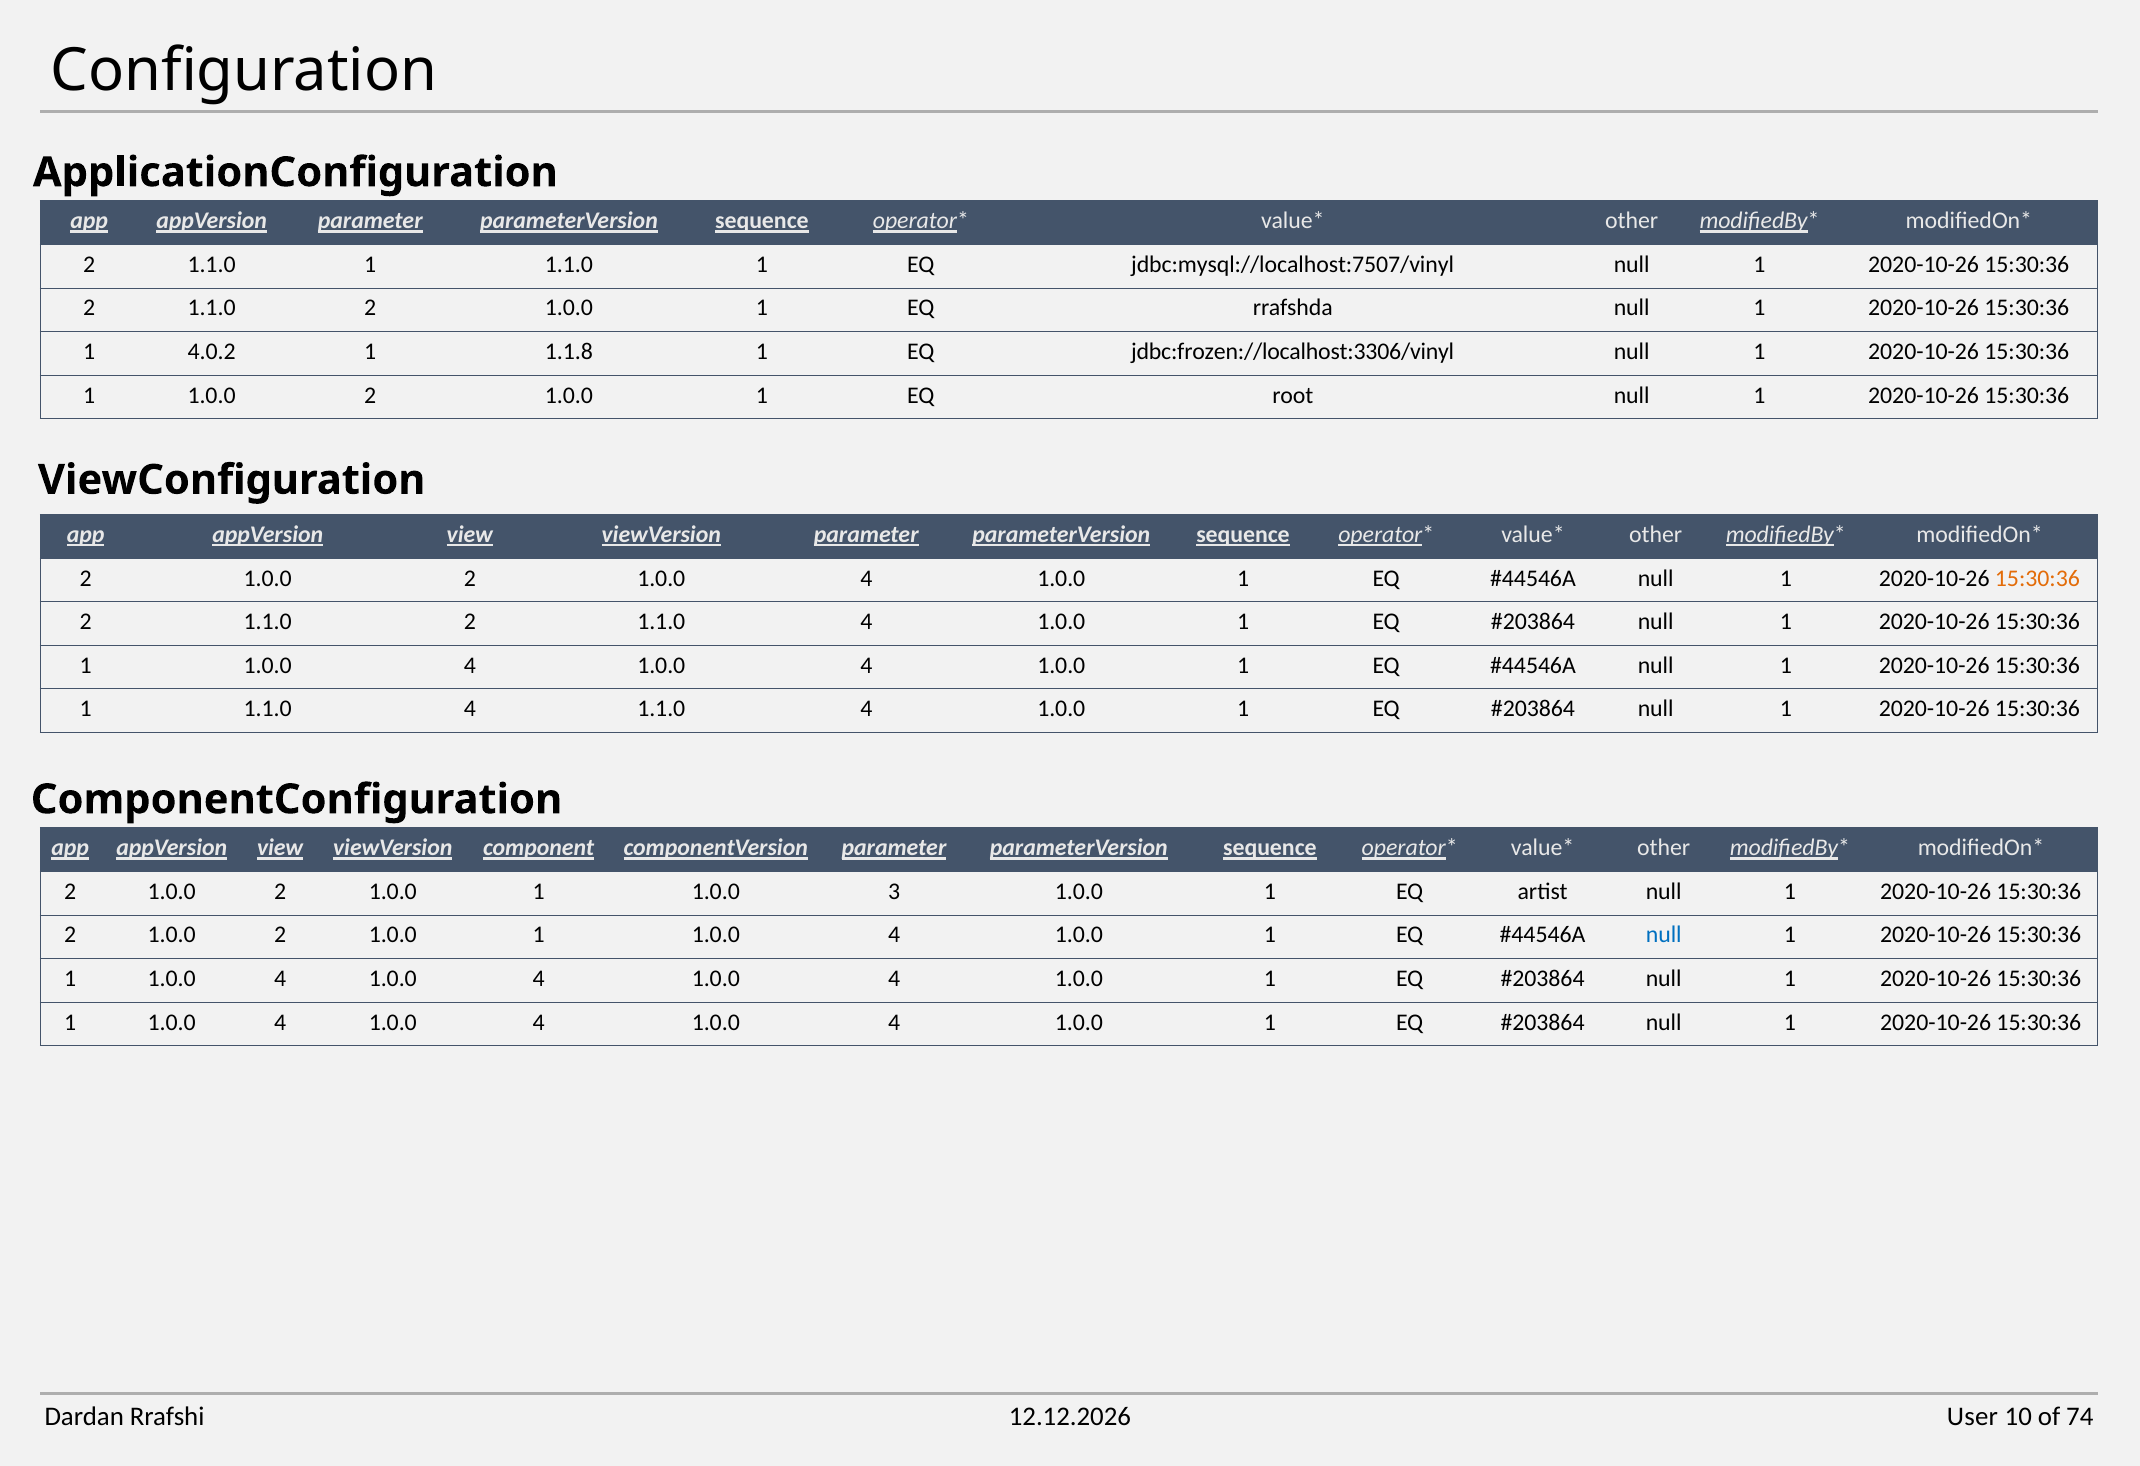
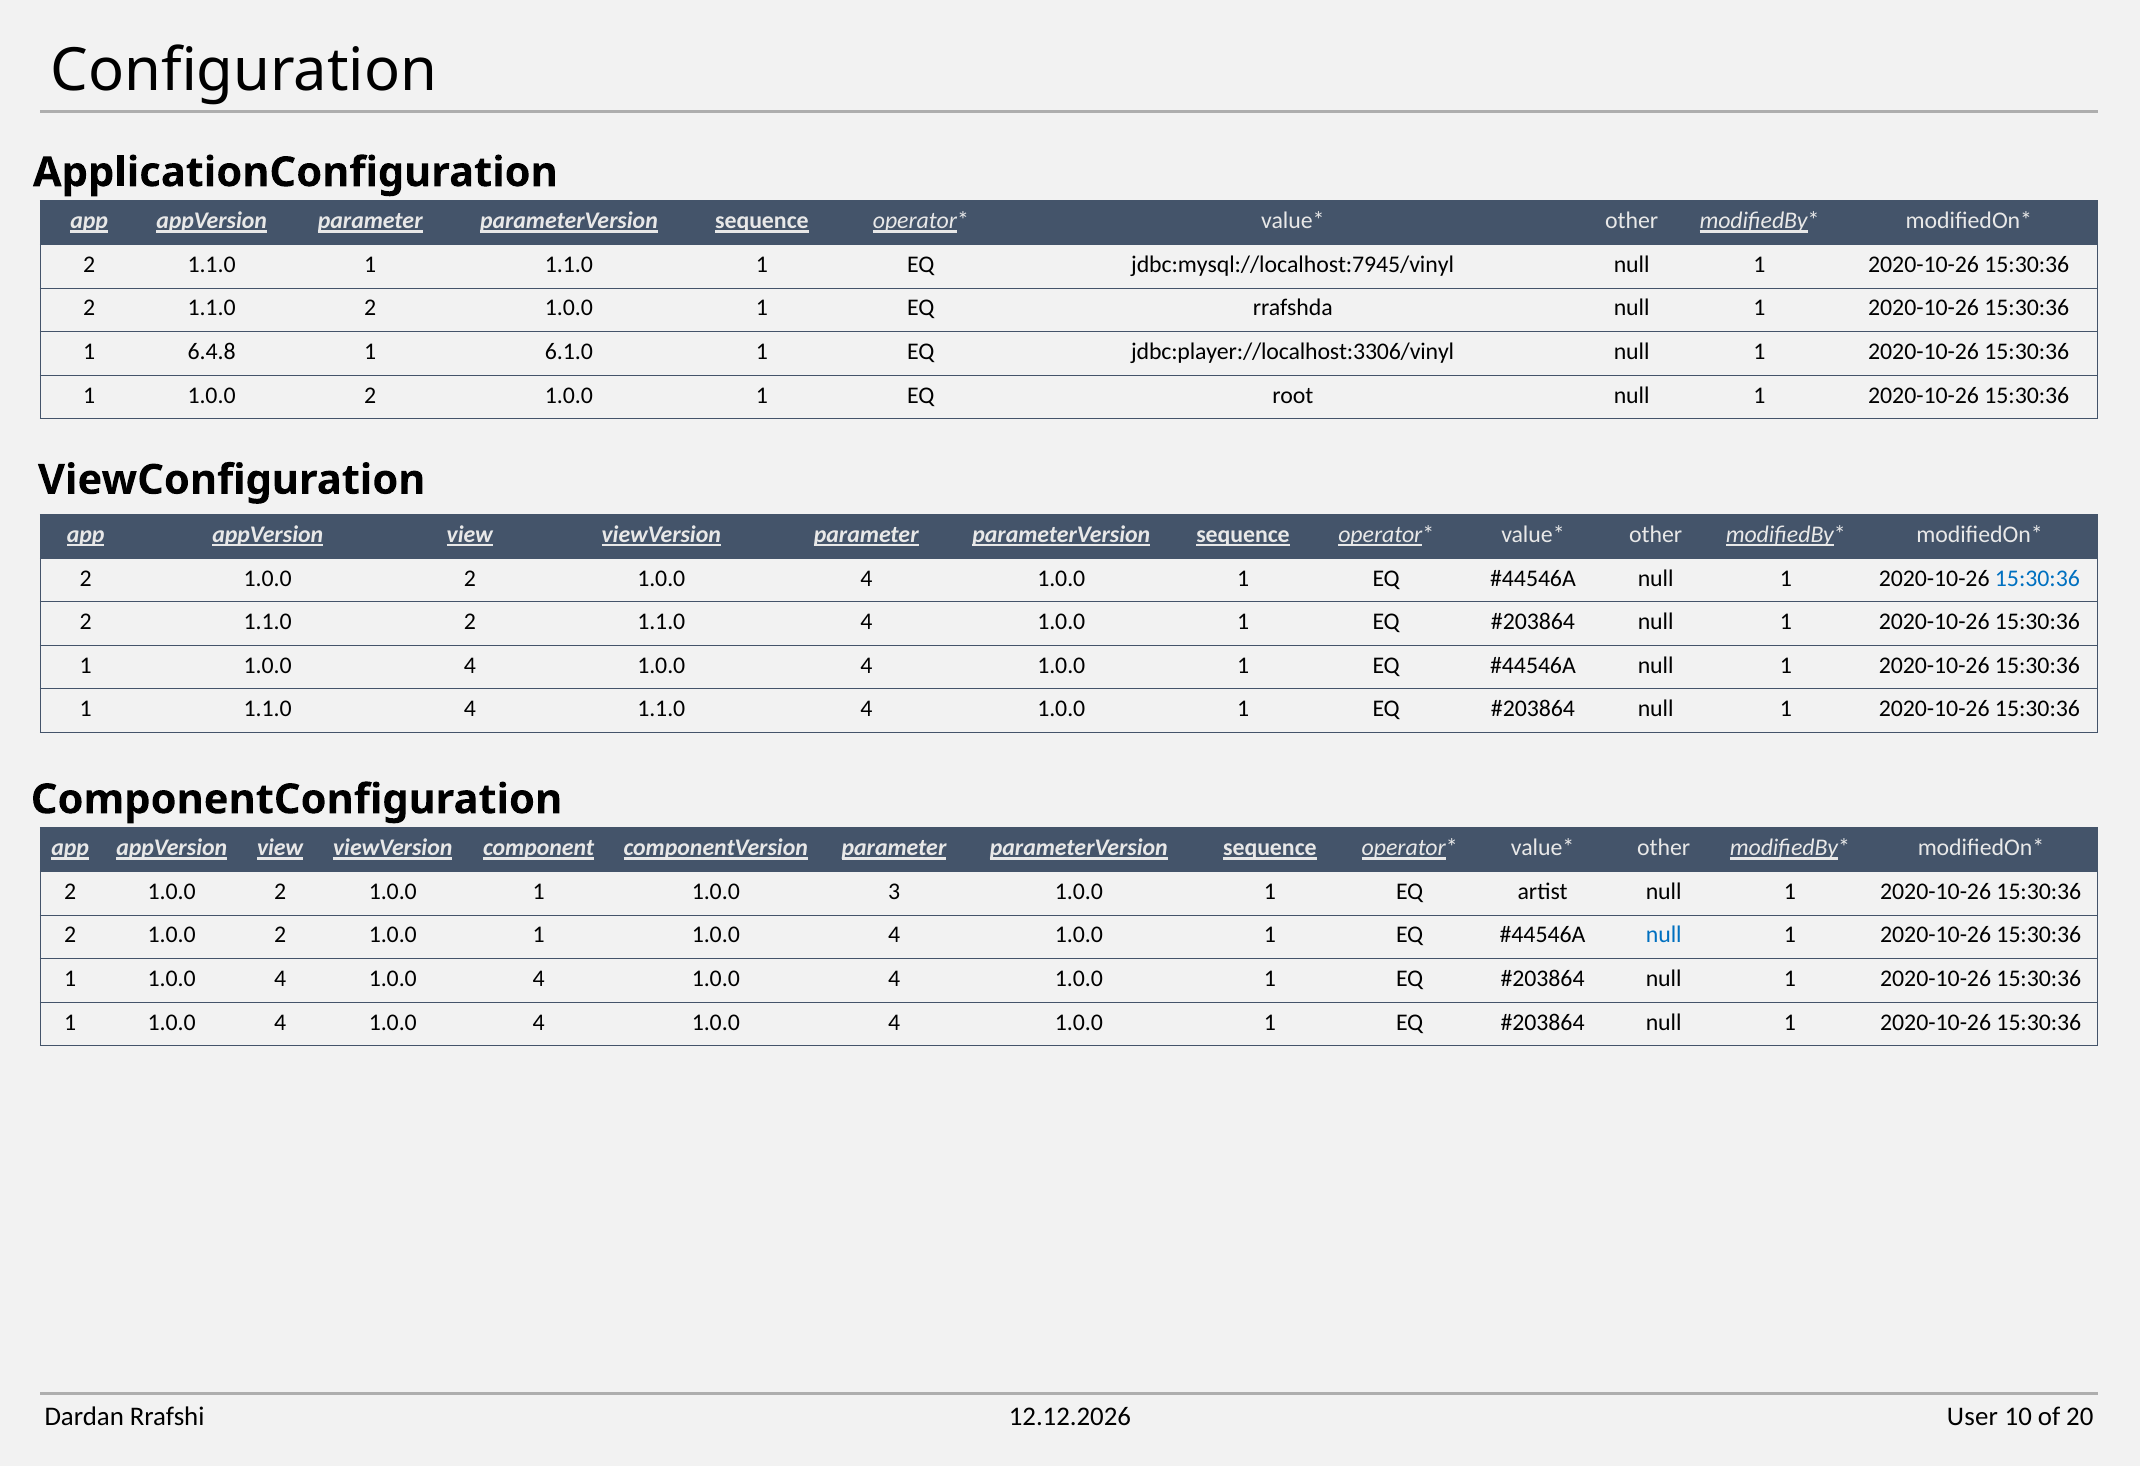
jdbc:mysql://localhost:7507/vinyl: jdbc:mysql://localhost:7507/vinyl -> jdbc:mysql://localhost:7945/vinyl (1293, 265)
4.0.2: 4.0.2 -> 6.4.8 (212, 352)
1.1.8: 1.1.8 -> 6.1.0 (569, 352)
jdbc:frozen://localhost:3306/vinyl: jdbc:frozen://localhost:3306/vinyl -> jdbc:player://localhost:3306/vinyl (1293, 352)
15:30:36 colour: orange -> blue (2037, 578)
74: 74 -> 20 (2080, 1416)
